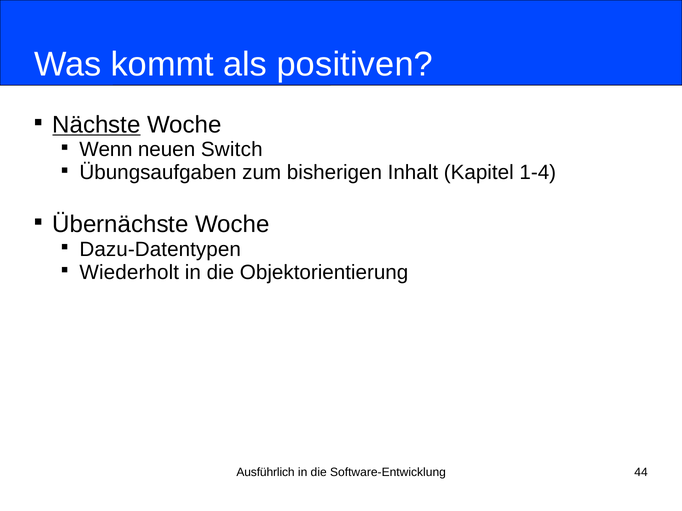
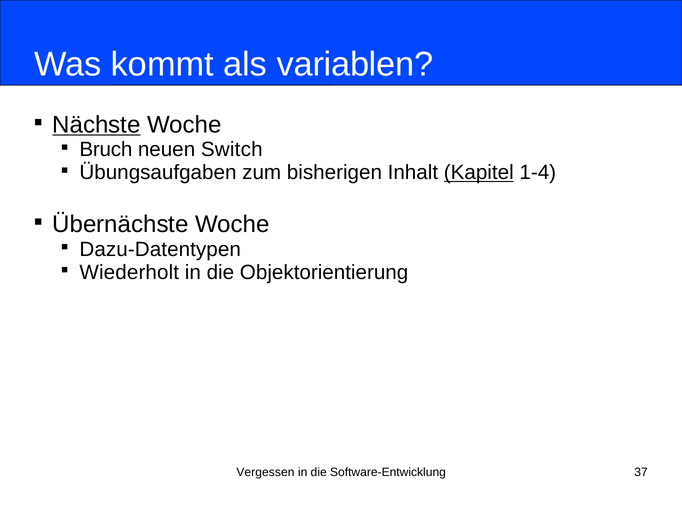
positiven: positiven -> variablen (355, 64)
Wenn: Wenn -> Bruch (106, 150)
Kapitel underline: none -> present (479, 173)
Ausführlich: Ausführlich -> Vergessen (265, 473)
44: 44 -> 37 (641, 473)
